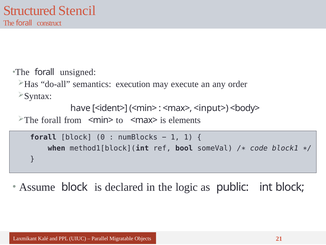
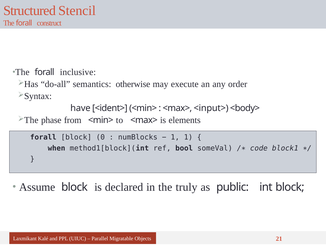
unsigned: unsigned -> inclusive (78, 72)
execution: execution -> otherwise (133, 84)
forall: forall -> phase (51, 120)
logic: logic -> truly (187, 187)
